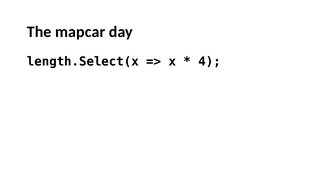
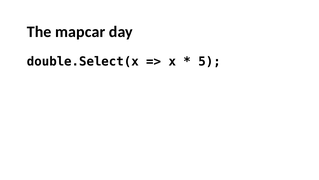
length.Select(x: length.Select(x -> double.Select(x (83, 61)
4: 4 -> 5 (210, 61)
